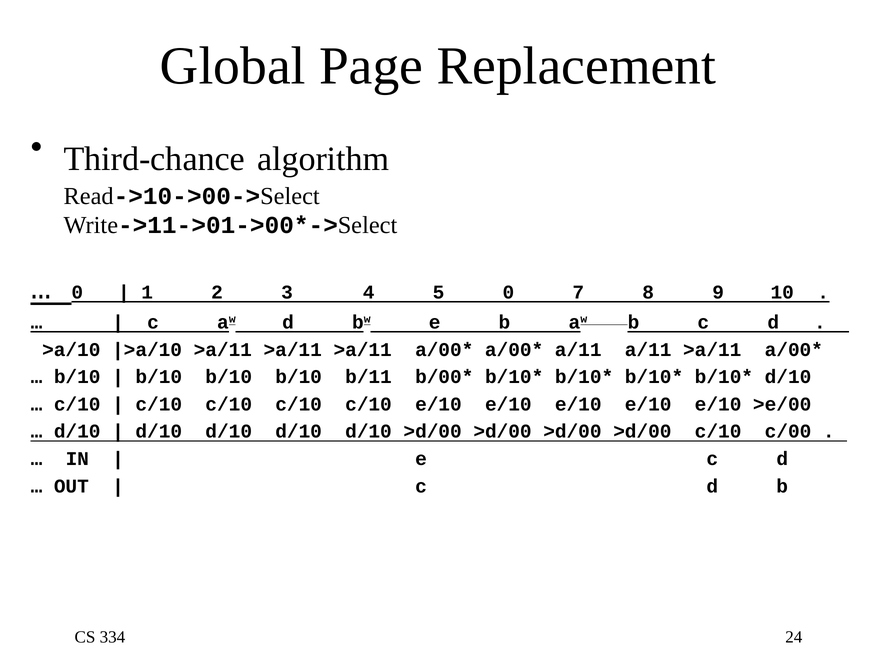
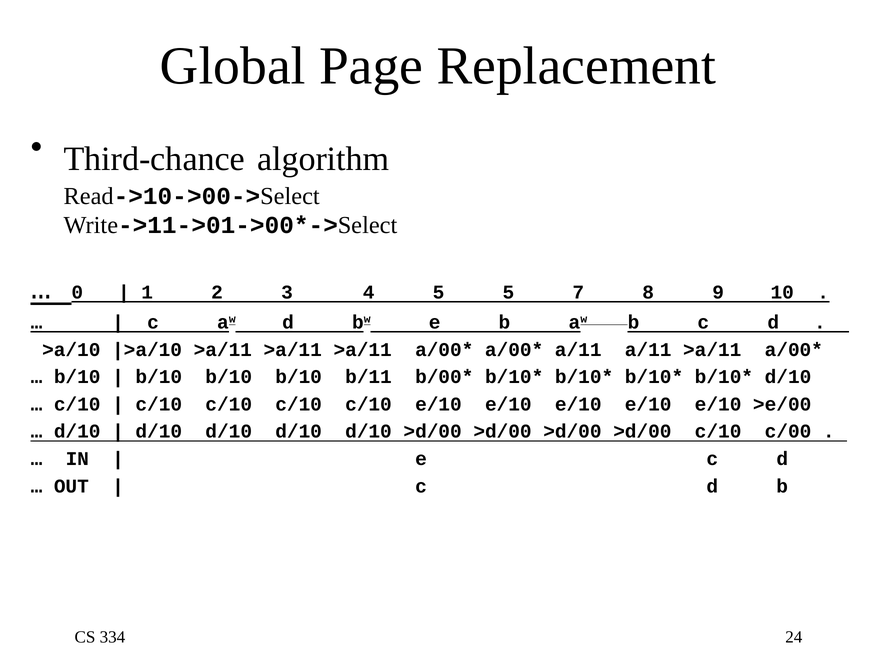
5 0: 0 -> 5 (508, 292)
